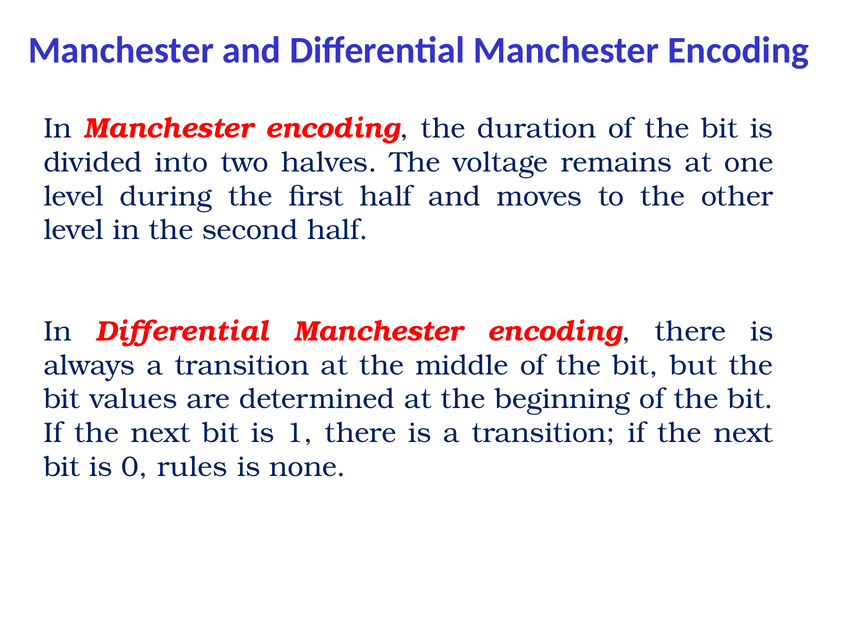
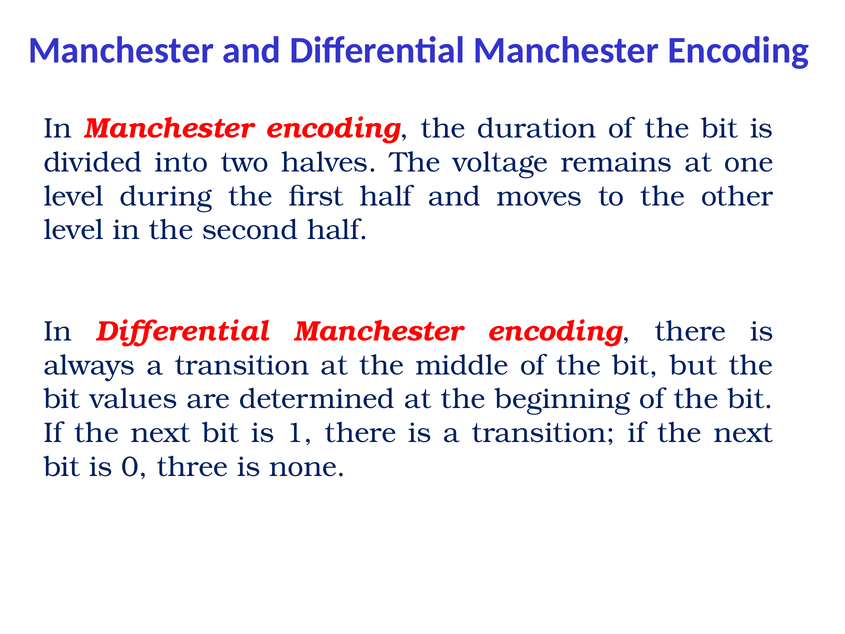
rules: rules -> three (192, 467)
